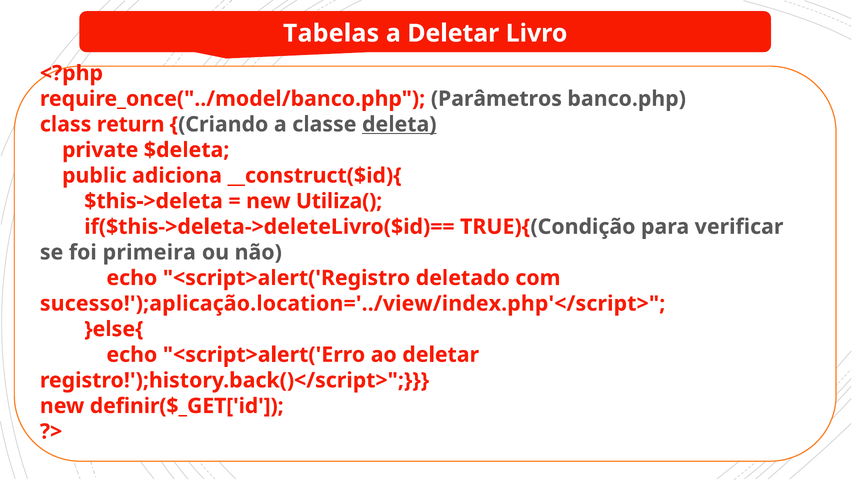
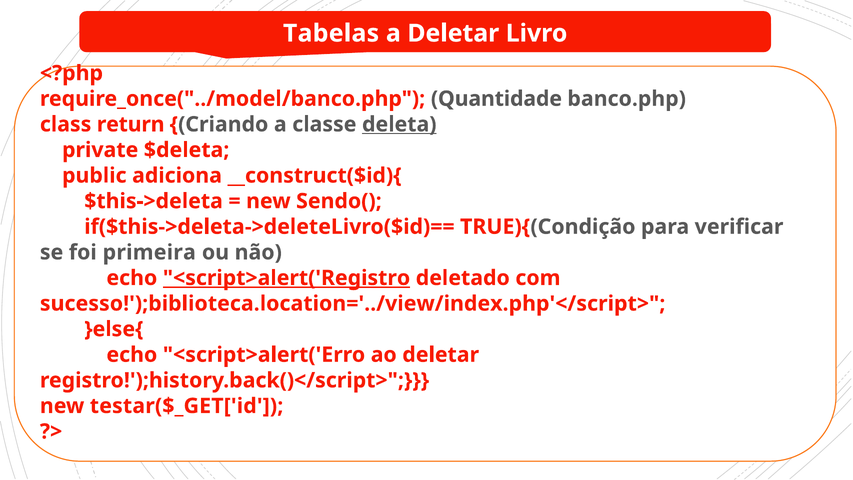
Parâmetros: Parâmetros -> Quantidade (496, 99)
Utiliza(: Utiliza( -> Sendo( (339, 201)
<script>alert('Registro underline: none -> present (287, 278)
sucesso!');aplicação.location='../view/index.php'</script>: sucesso!');aplicação.location='../view/index.php'</script> -> sucesso!');biblioteca.location='../view/index.php'</script> (353, 303)
definir($_GET['id: definir($_GET['id -> testar($_GET['id (187, 406)
